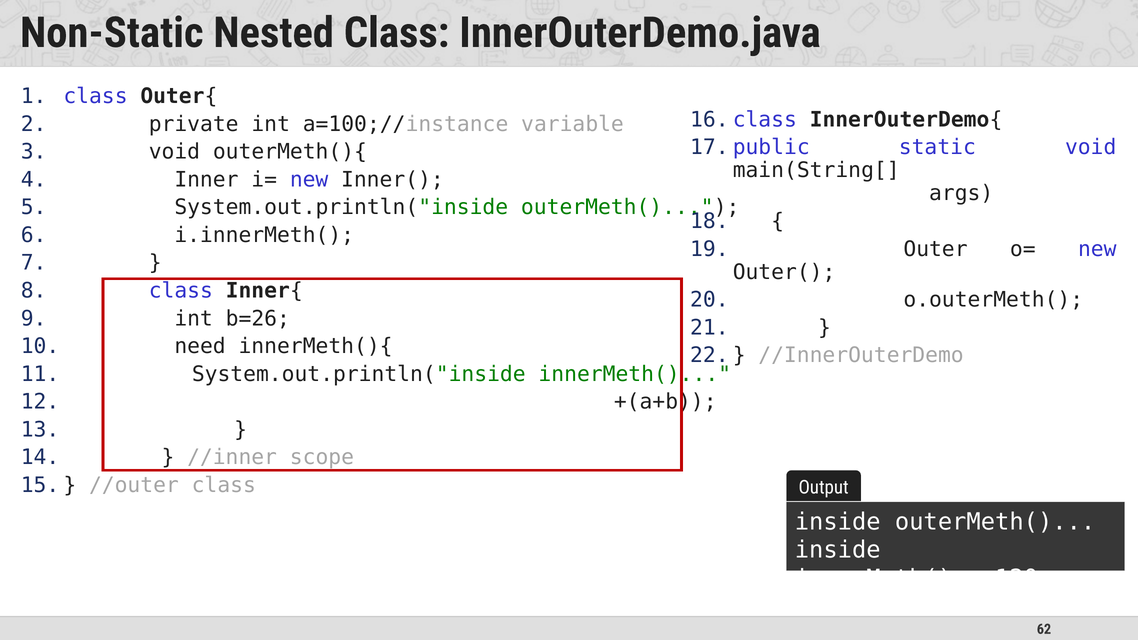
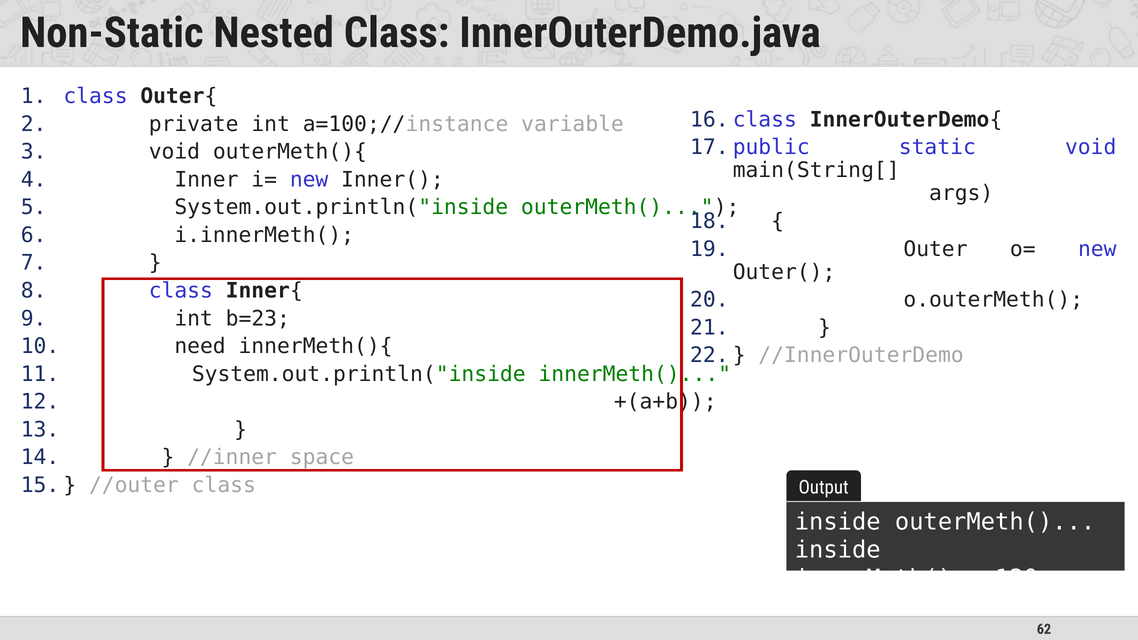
b=26: b=26 -> b=23 (258, 319)
scope: scope -> space (322, 458)
